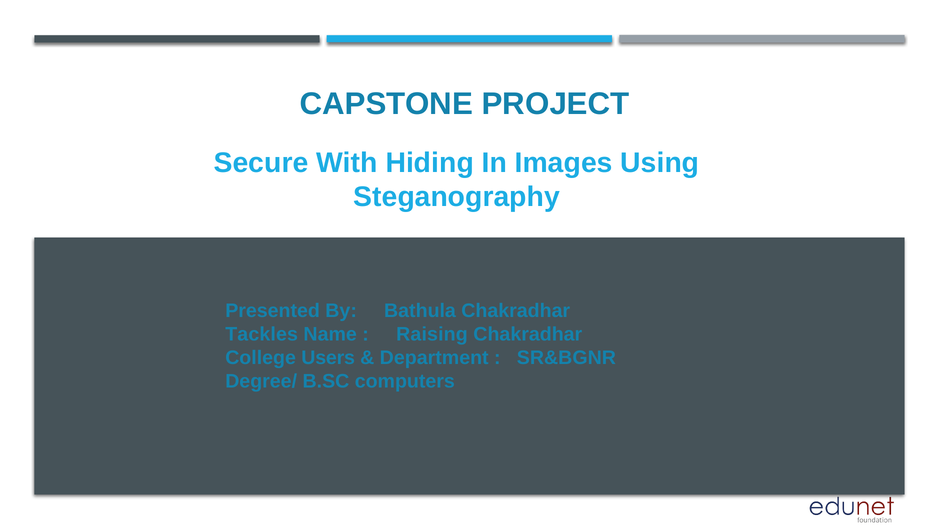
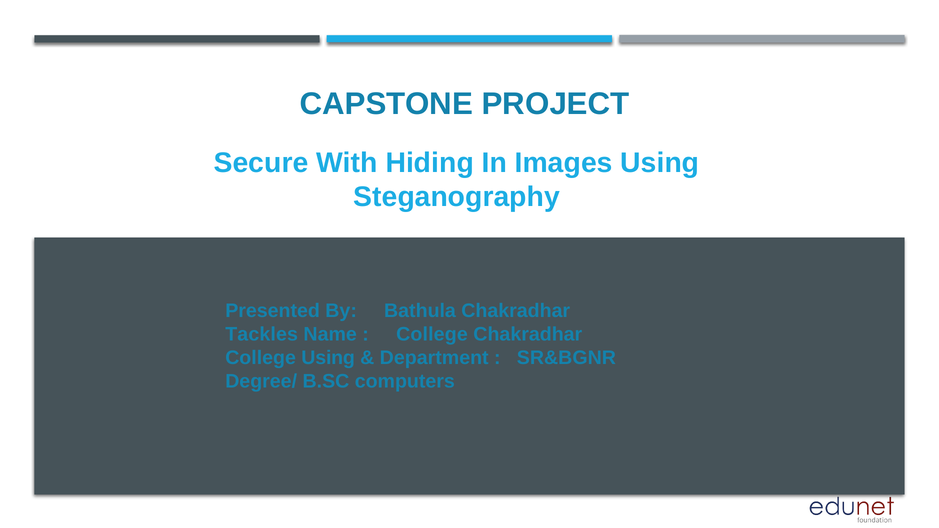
Raising: Raising -> College (432, 334)
College Users: Users -> Using (328, 358)
